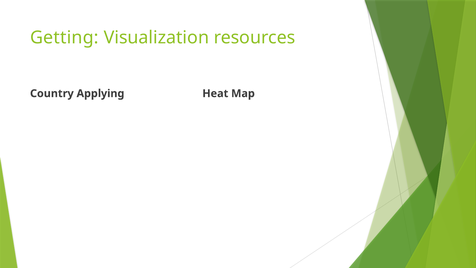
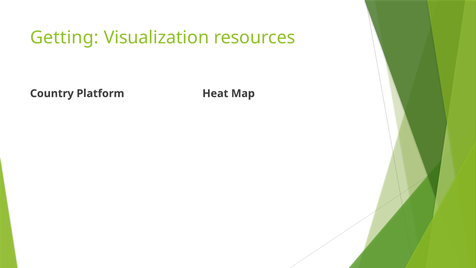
Applying: Applying -> Platform (100, 93)
